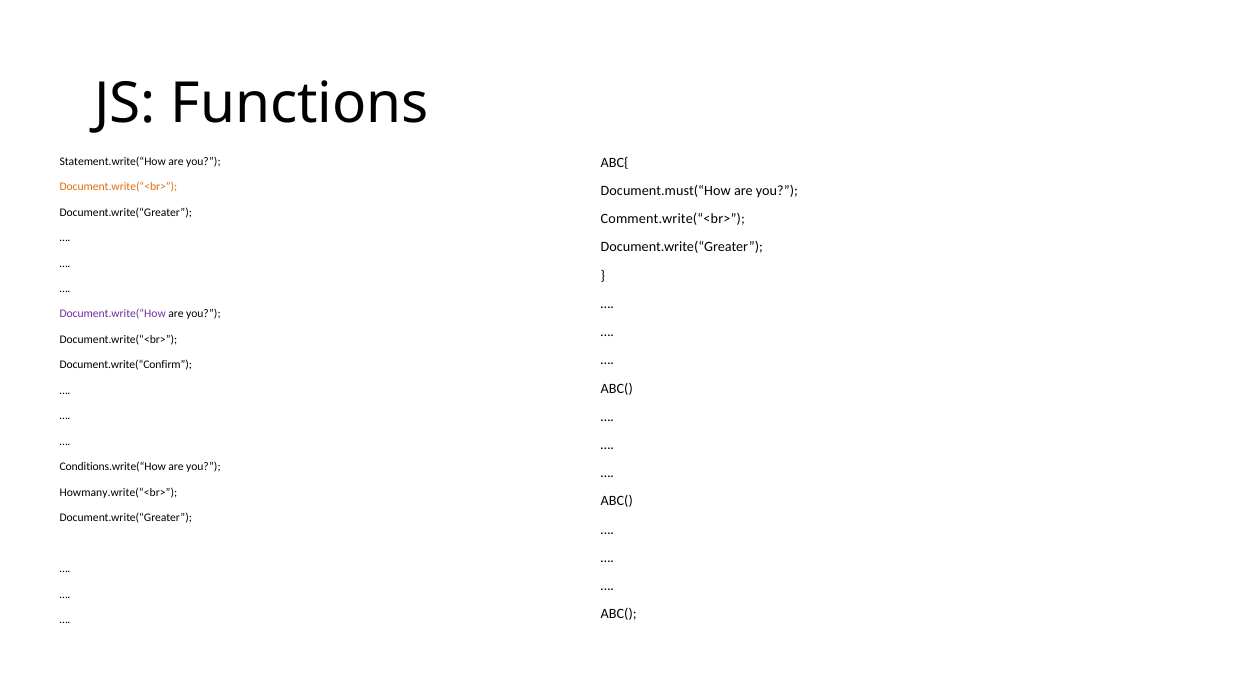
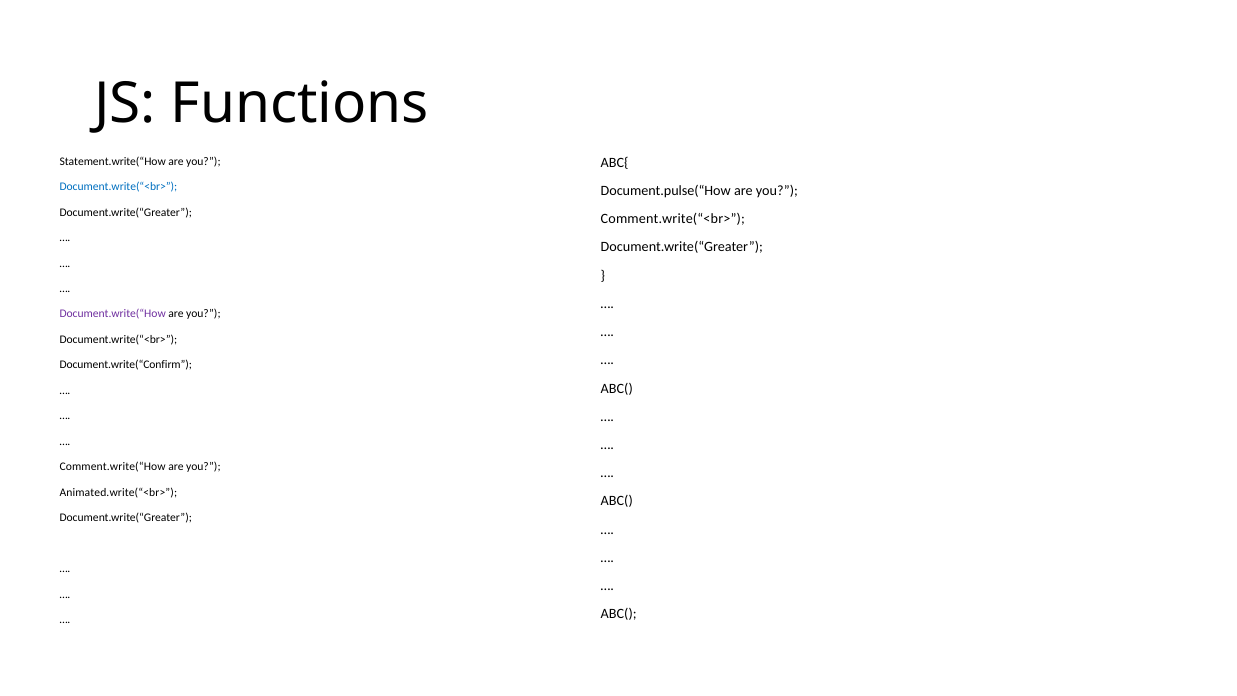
Document.write(“<br> colour: orange -> blue (118, 187)
Document.must(“How: Document.must(“How -> Document.pulse(“How (666, 191)
Conditions.write(“How: Conditions.write(“How -> Comment.write(“How (113, 467)
Howmany.write(“<br>: Howmany.write(“<br> -> Animated.write(“<br> (118, 492)
